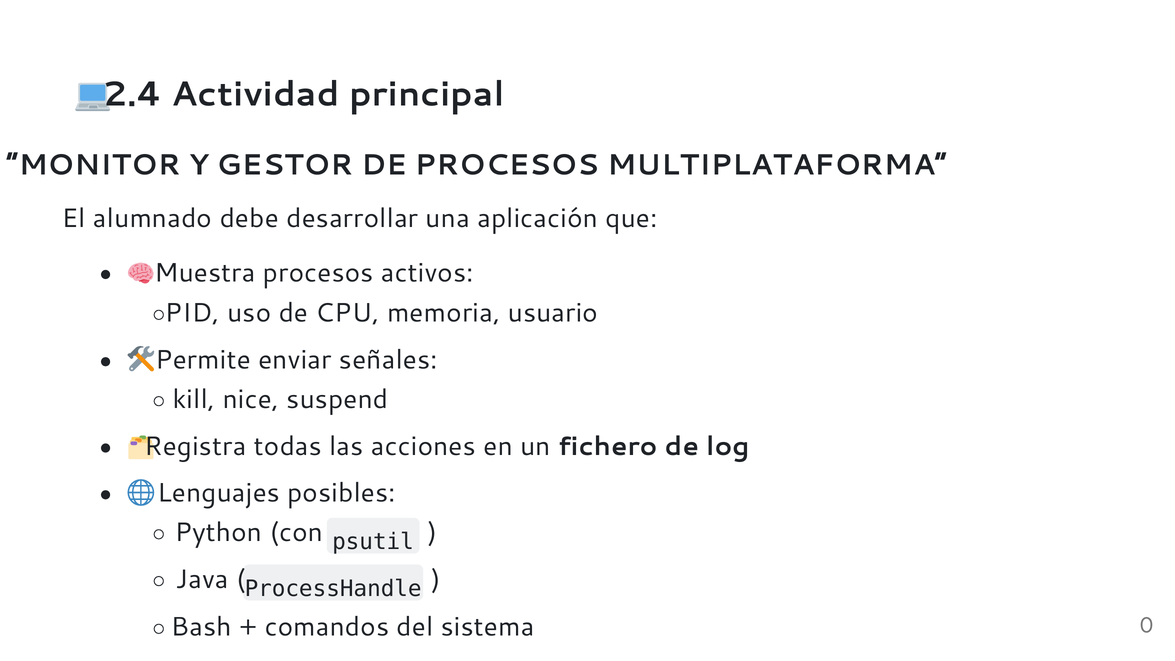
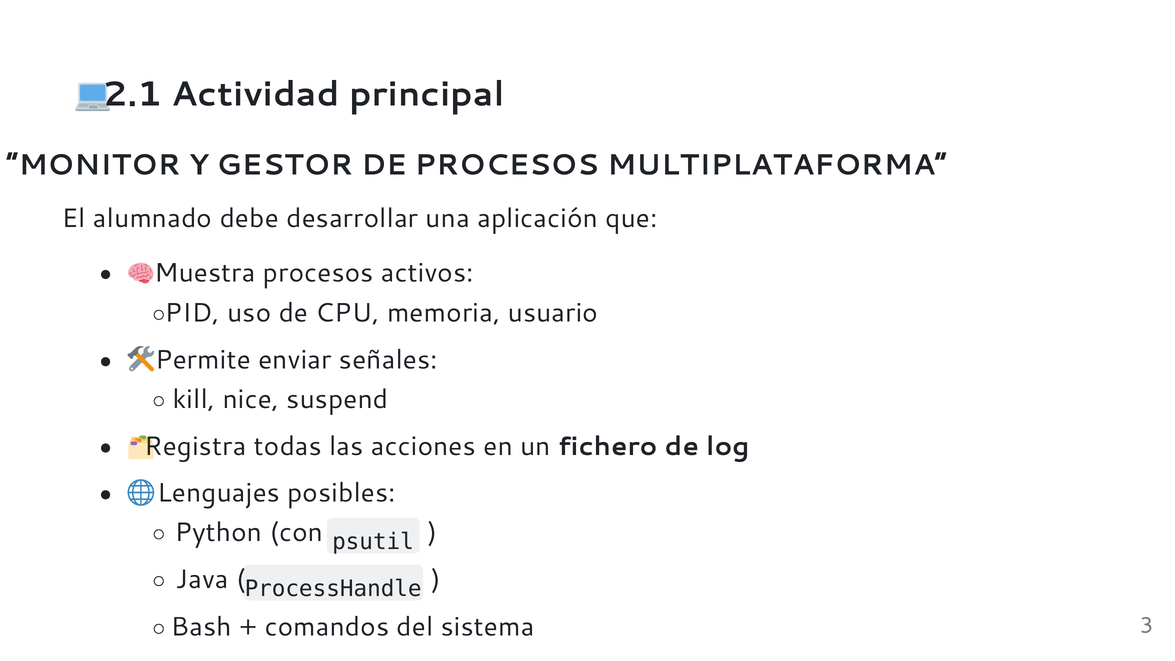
2.4: 2.4 -> 2.1 (132, 94)
0: 0 -> 3 (1146, 625)
